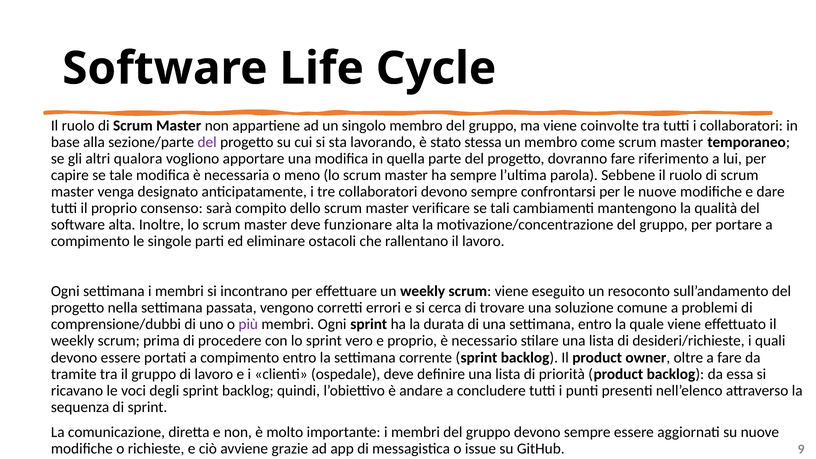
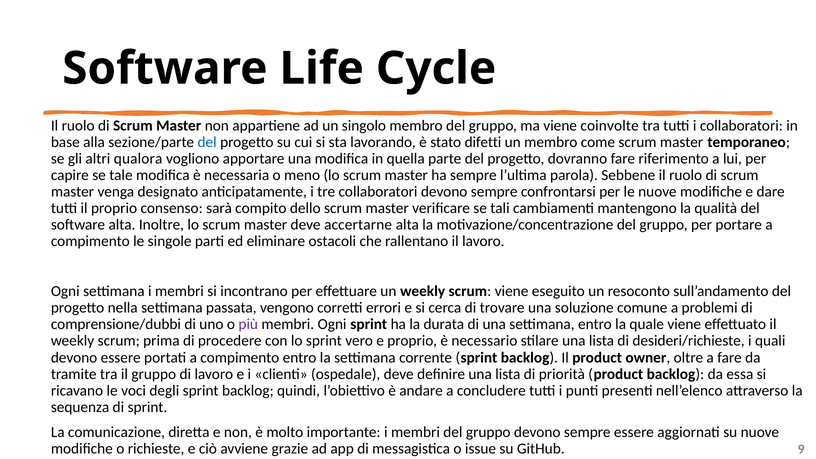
del colour: purple -> blue (207, 142)
stessa: stessa -> difetti (483, 142)
funzionare: funzionare -> accertarne (358, 225)
